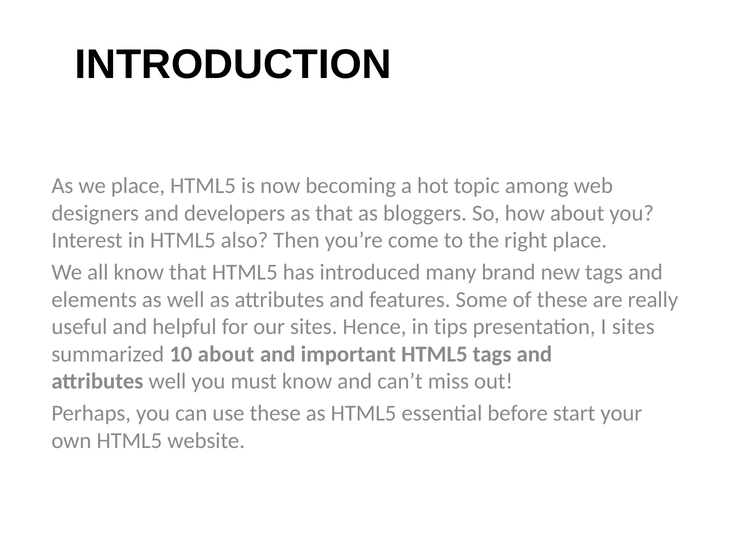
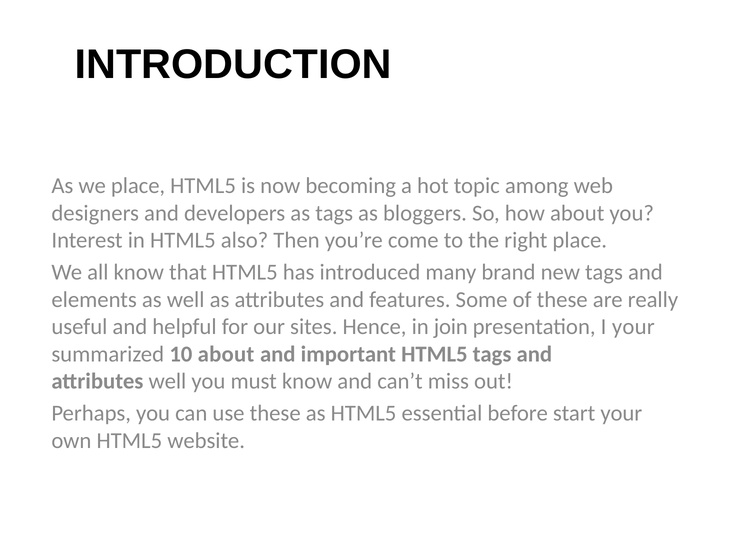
as that: that -> tags (334, 213)
tips: tips -> join (451, 327)
I sites: sites -> your (633, 327)
